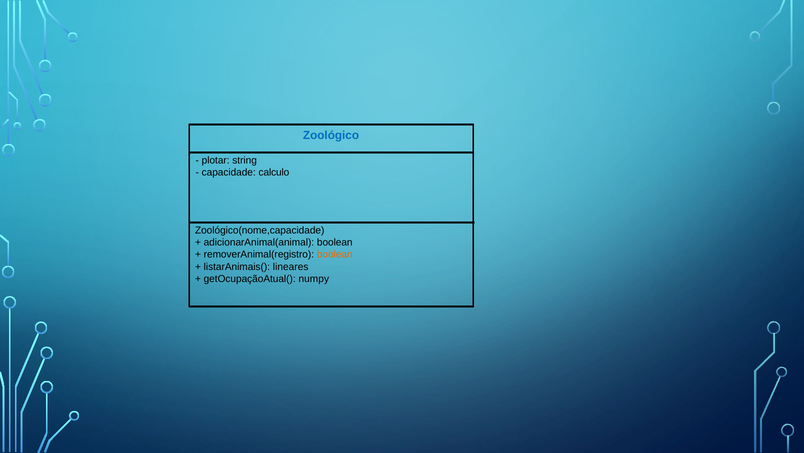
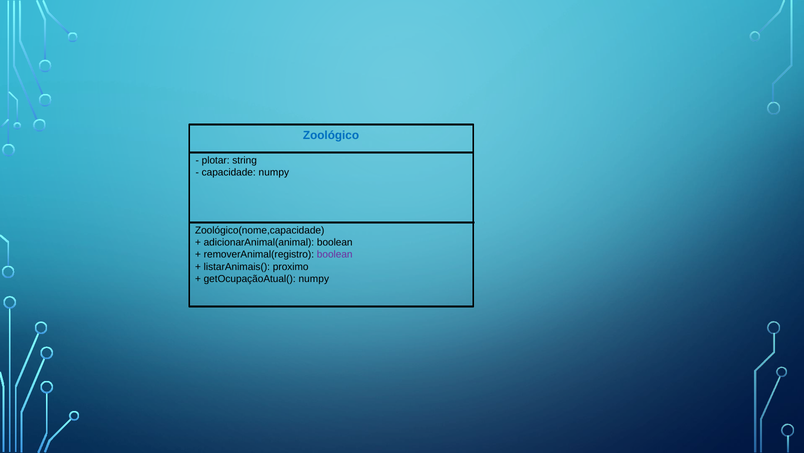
capacidade calculo: calculo -> numpy (274, 172)
boolean colour: orange -> purple (335, 254)
lineares: lineares -> proximo (291, 266)
